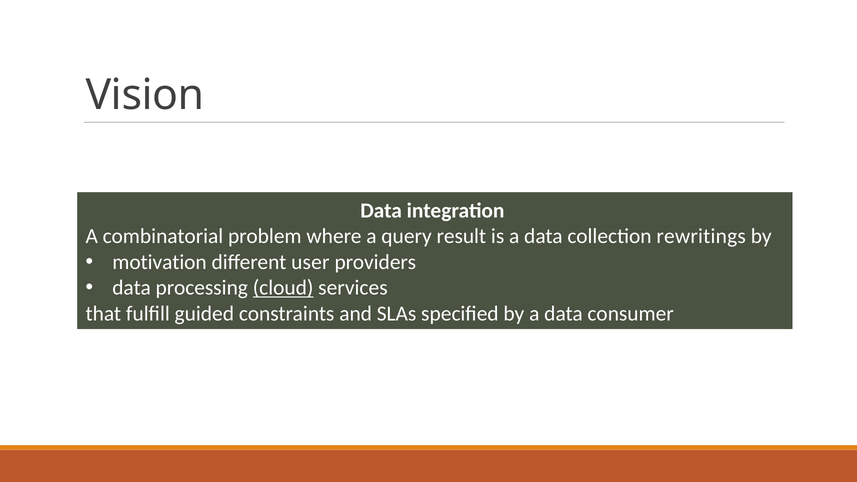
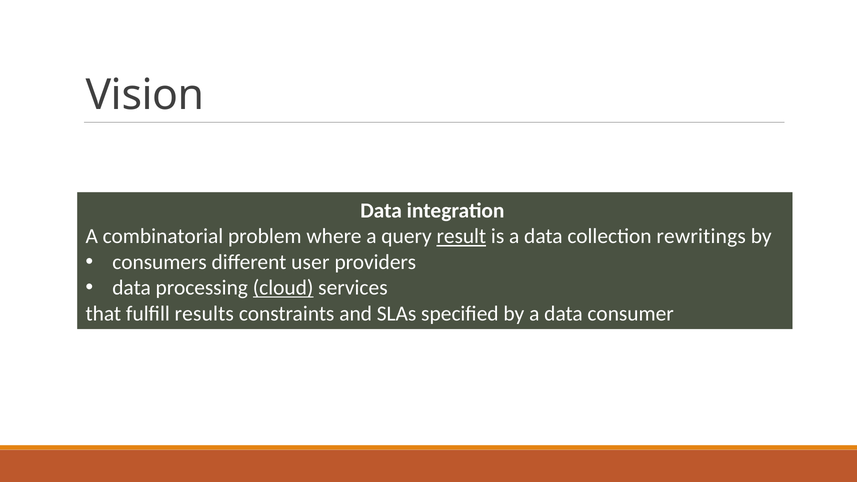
result underline: none -> present (461, 236)
motivation: motivation -> consumers (160, 262)
guided: guided -> results (204, 314)
